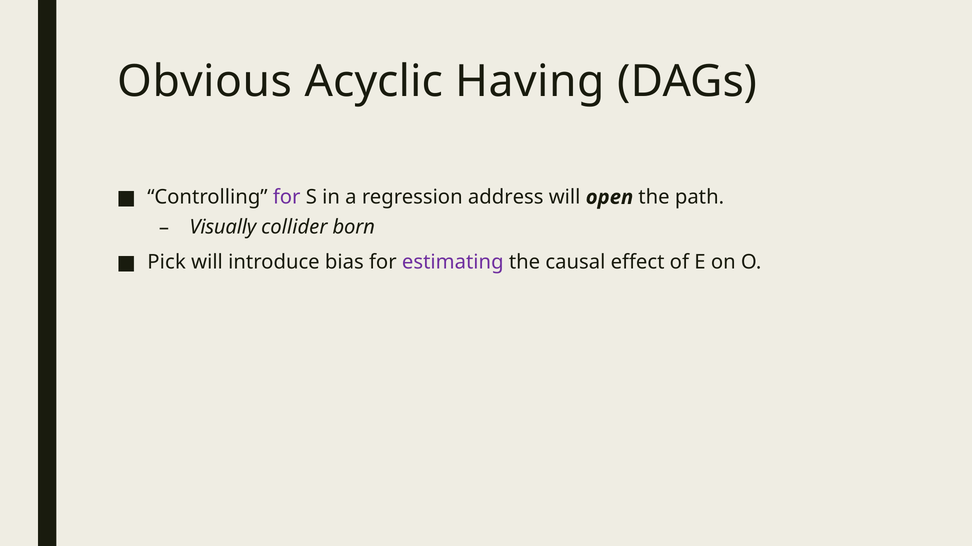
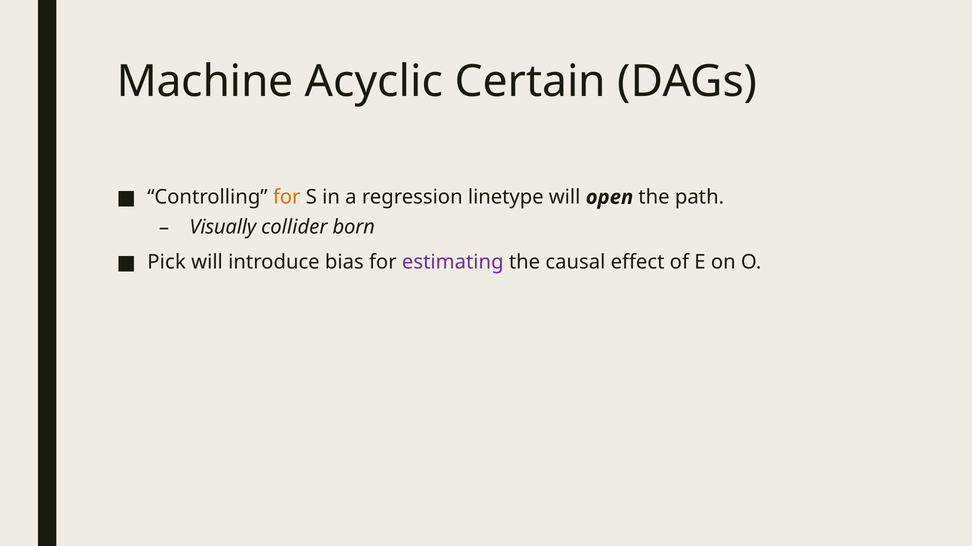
Obvious: Obvious -> Machine (205, 82)
Having: Having -> Certain (530, 82)
for colour: purple -> orange (287, 197)
address: address -> linetype (506, 197)
